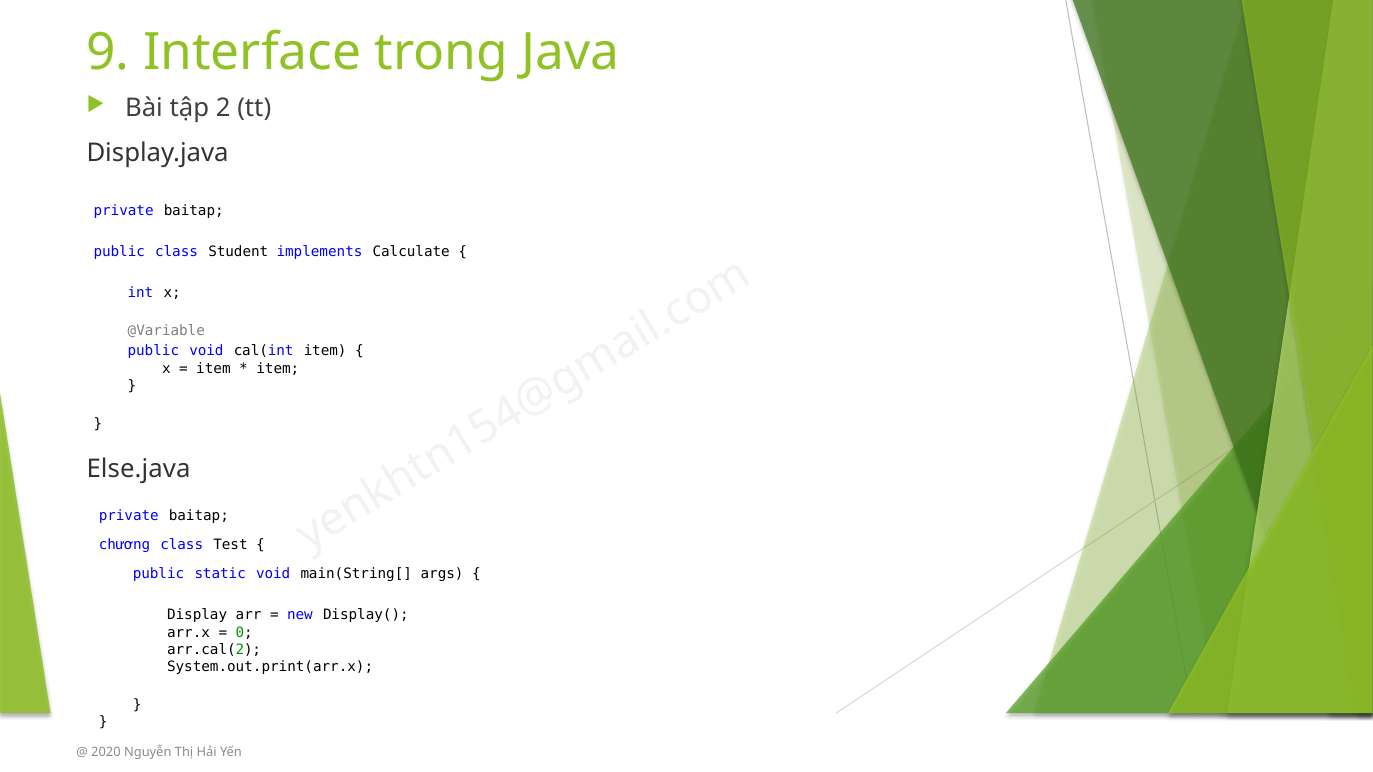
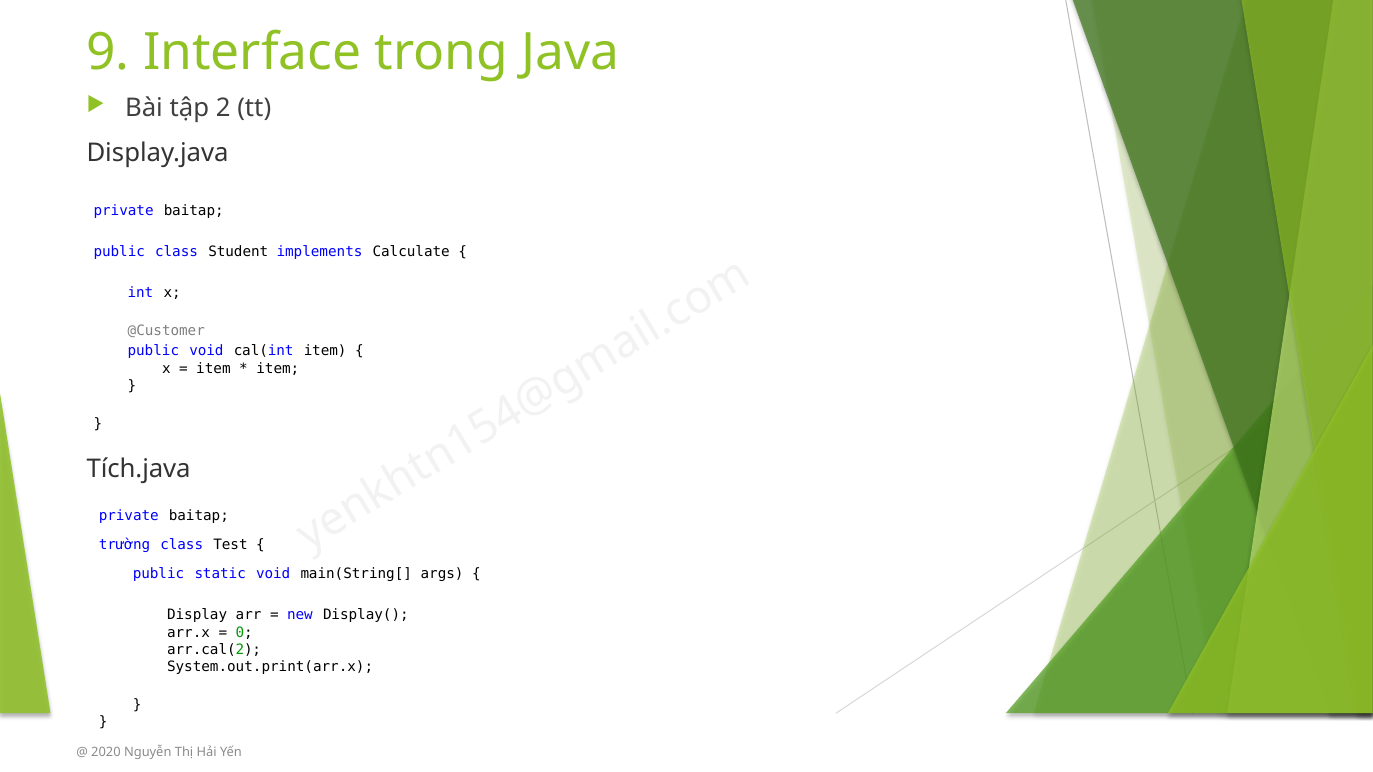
@Variable: @Variable -> @Customer (166, 331)
Else.java: Else.java -> Tích.java (139, 470)
chương: chương -> trường (124, 545)
